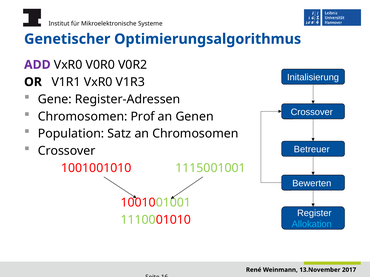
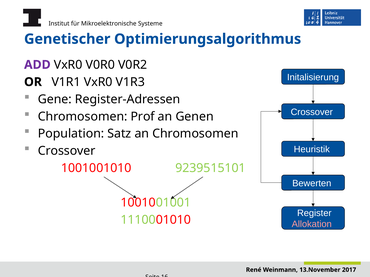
Betreuer: Betreuer -> Heuristik (312, 150)
1115001001: 1115001001 -> 9239515101 (211, 168)
Allokation colour: light blue -> pink (312, 225)
